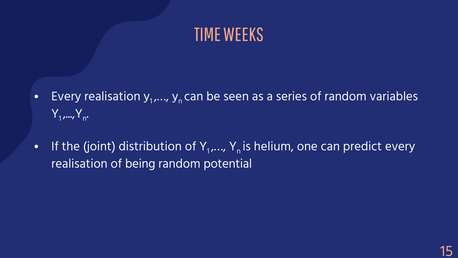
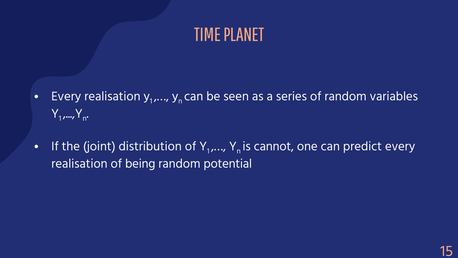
WEEKS: WEEKS -> PLANET (244, 35)
helium: helium -> cannot (274, 146)
